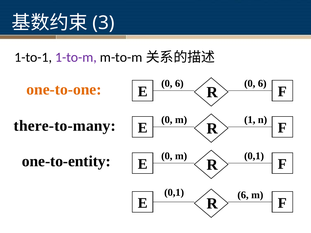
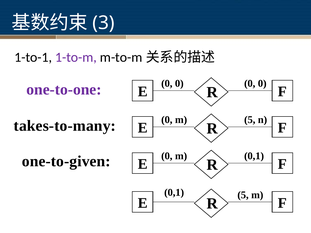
6: 6 -> 0 (179, 84)
6: 6 -> 0 (262, 84)
one-to-one colour: orange -> purple (64, 90)
m 1: 1 -> 5 (250, 120)
there-to-many: there-to-many -> takes-to-many (65, 126)
one-to-entity: one-to-entity -> one-to-given (66, 161)
0,1 6: 6 -> 5 (243, 195)
